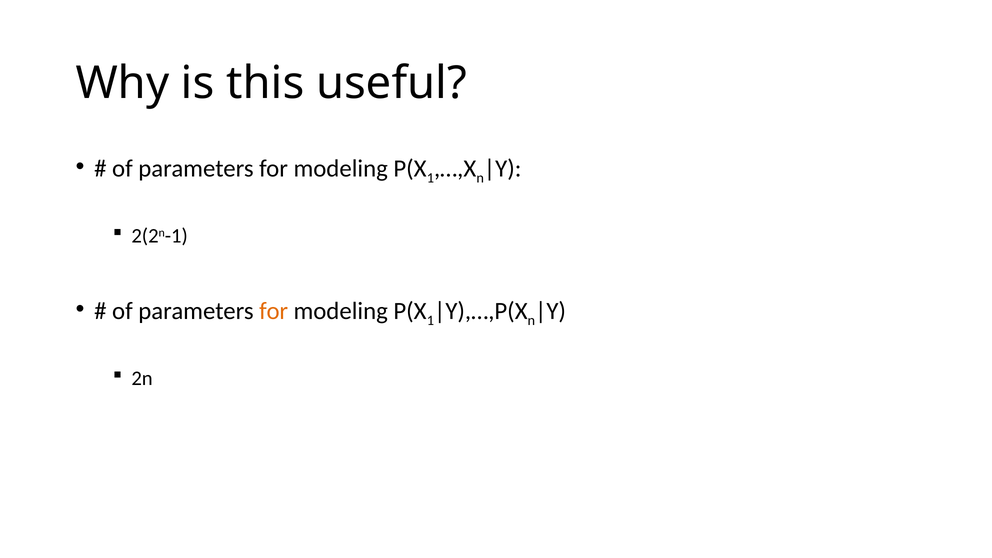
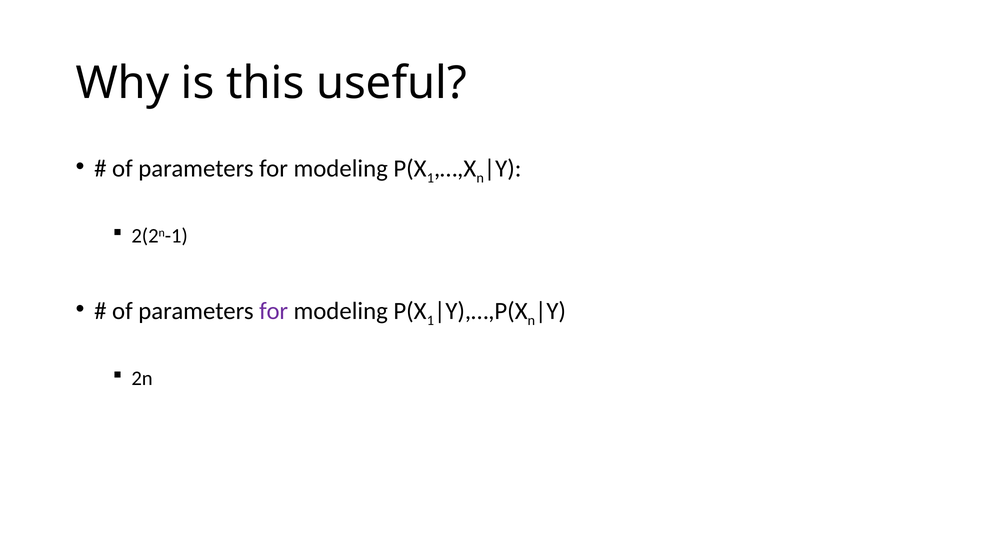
for colour: orange -> purple (274, 311)
